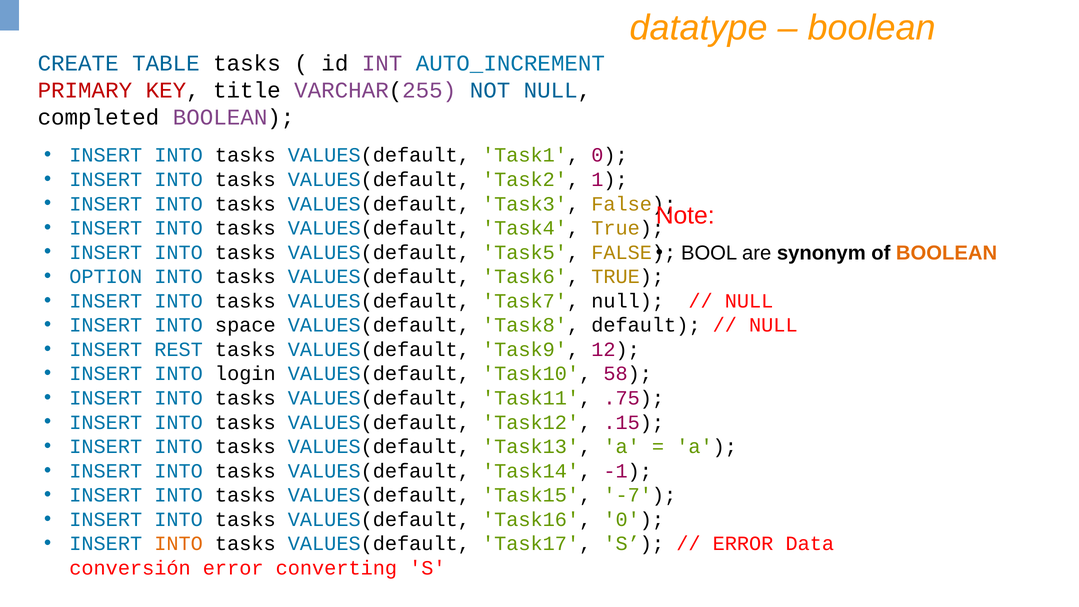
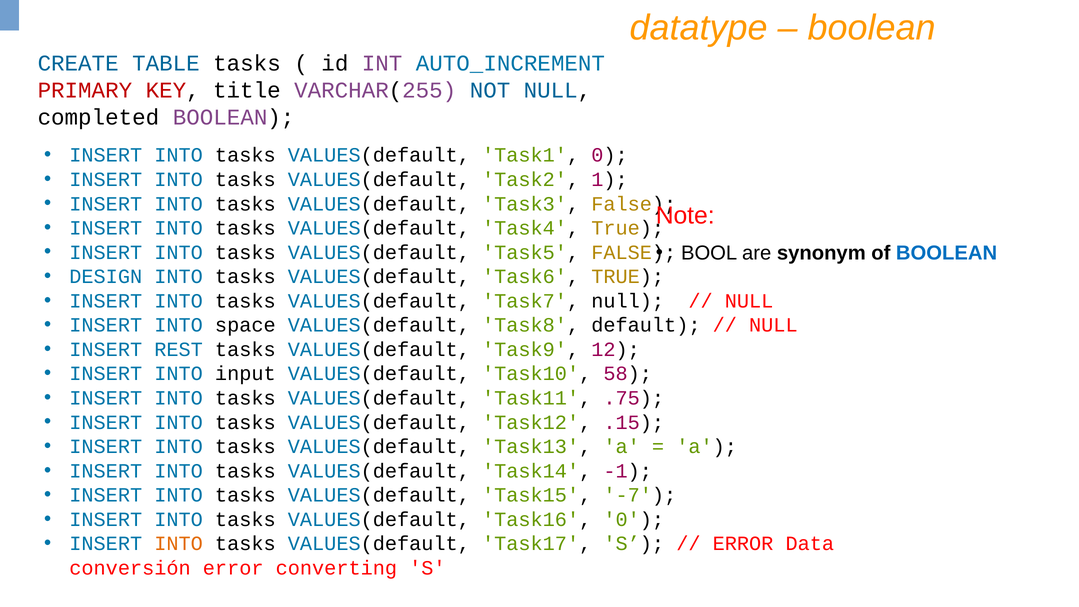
BOOLEAN colour: orange -> blue (947, 253)
OPTION: OPTION -> DESIGN (106, 277)
login: login -> input (245, 374)
